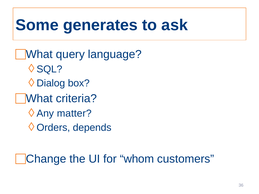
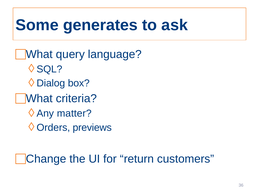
depends: depends -> previews (92, 128)
whom: whom -> return (137, 159)
